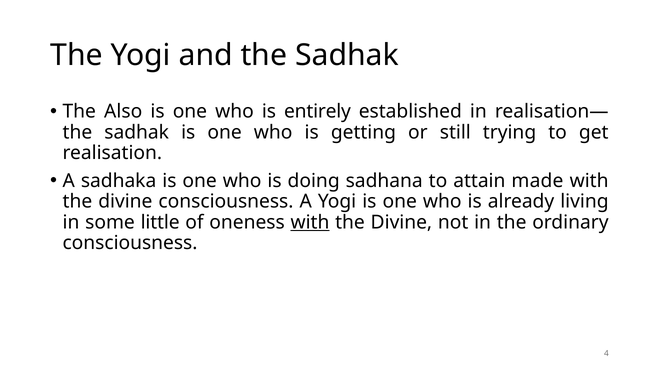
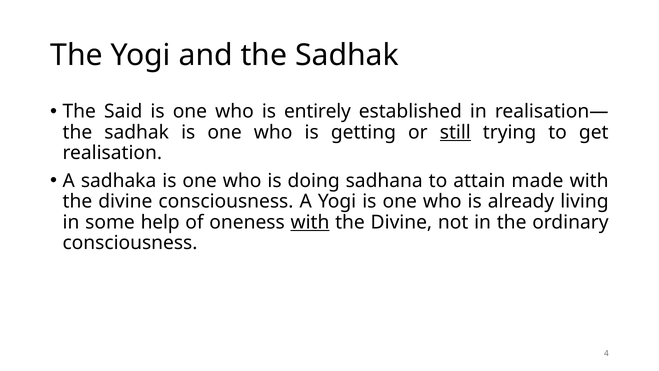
Also: Also -> Said (123, 111)
still underline: none -> present (455, 132)
little: little -> help (160, 222)
